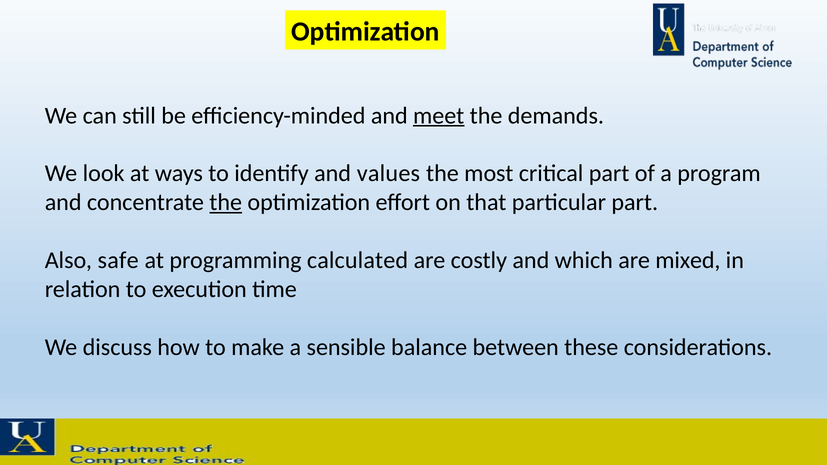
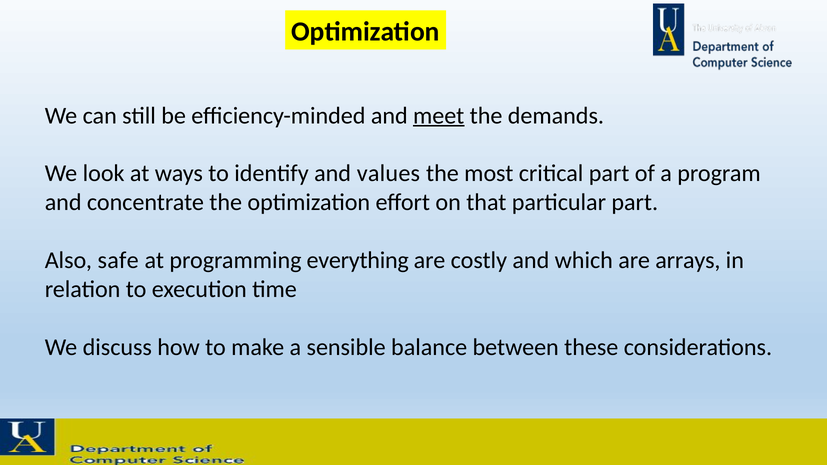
the underline: present -> none (226, 202)
calculated: calculated -> everything (358, 260)
mixed: mixed -> arrays (688, 260)
